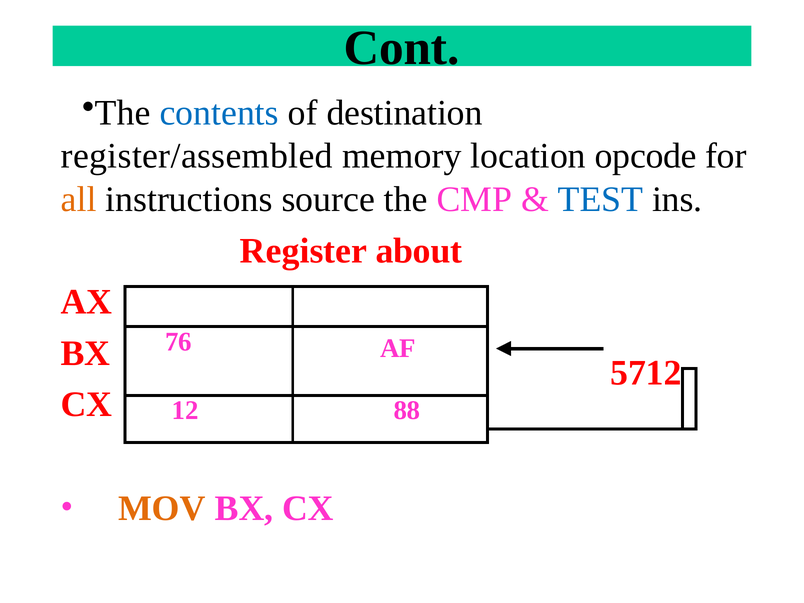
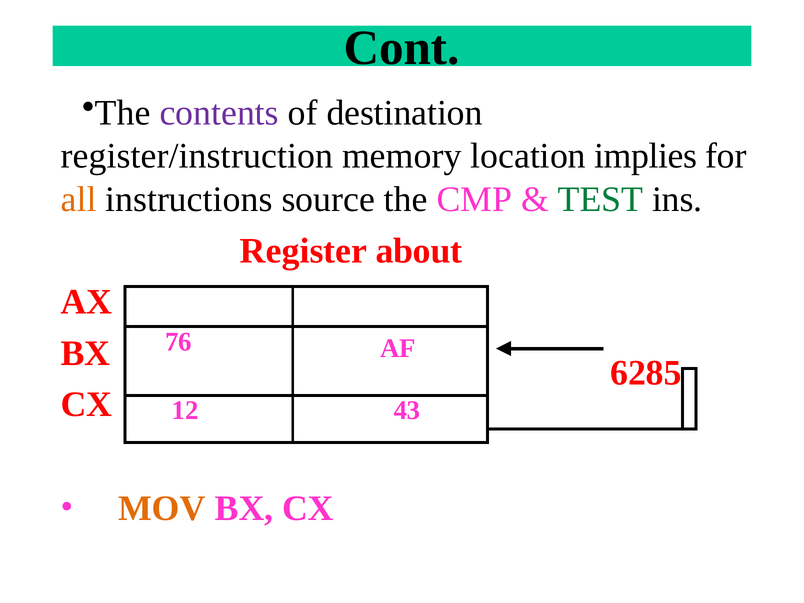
contents colour: blue -> purple (219, 113)
register/assembled: register/assembled -> register/instruction (197, 156)
opcode: opcode -> implies (646, 156)
TEST colour: blue -> green (600, 199)
5712: 5712 -> 6285 (646, 373)
88: 88 -> 43 (407, 410)
